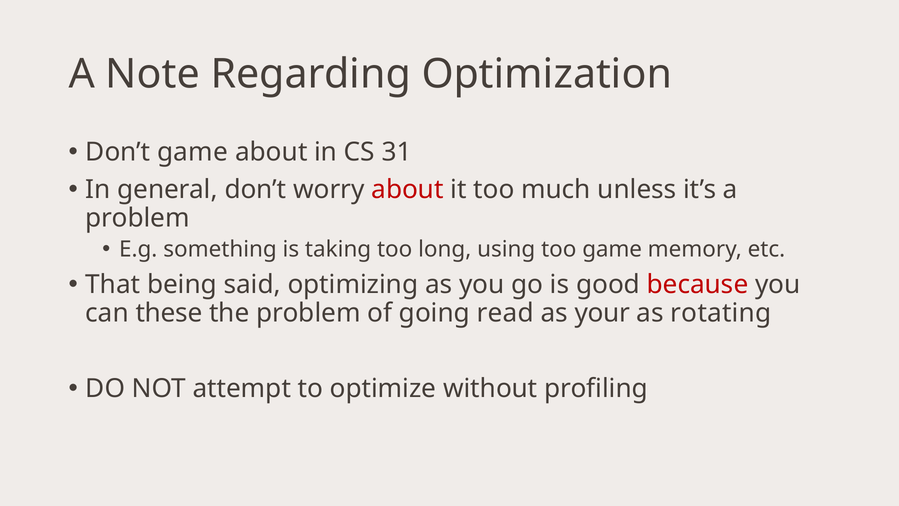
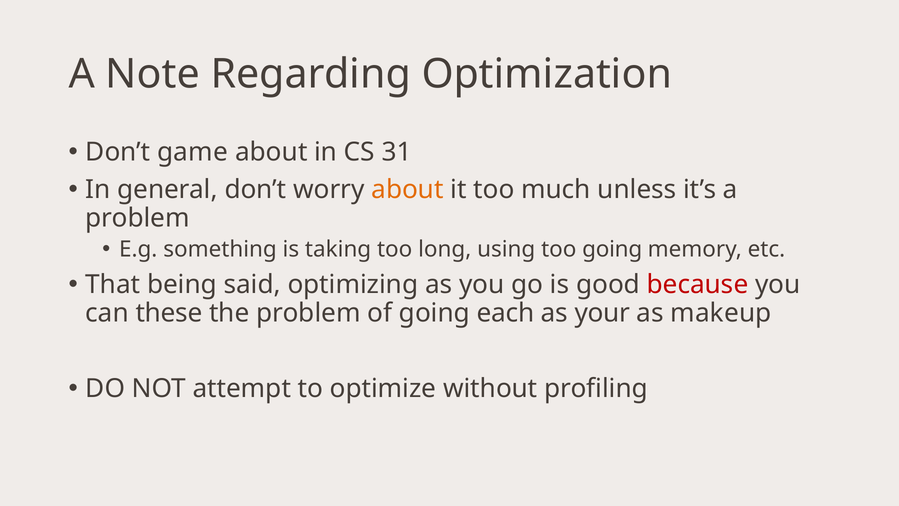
about colour: red -> orange (407, 190)
too game: game -> going (612, 249)
read: read -> each (505, 313)
rotating: rotating -> makeup (721, 313)
